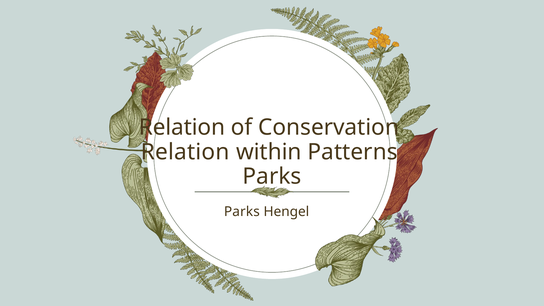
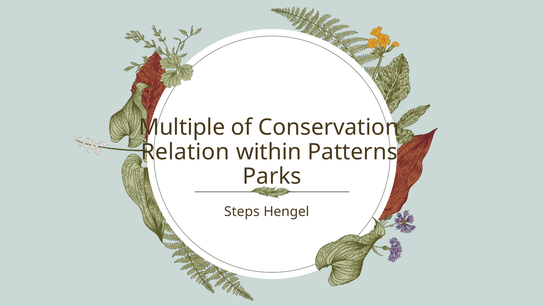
Relation: Relation -> Multiple (182, 127)
Parks: Parks -> Steps (242, 212)
